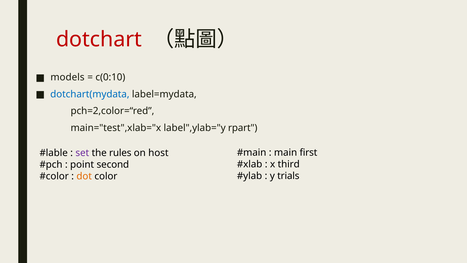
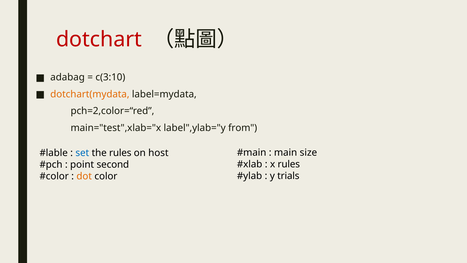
models: models -> adabag (68, 77)
c(0:10: c(0:10 -> c(3:10 (110, 77)
dotchart(mydata colour: blue -> orange (90, 94)
rpart: rpart -> from (243, 128)
first: first -> size (308, 152)
set colour: purple -> blue (82, 153)
x third: third -> rules (289, 164)
